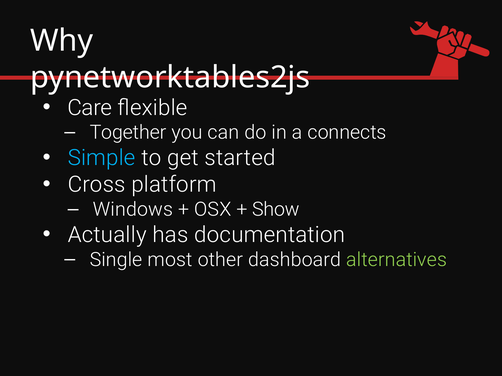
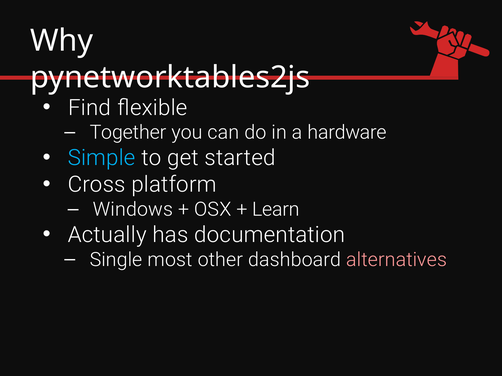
Care: Care -> Find (90, 108)
connects: connects -> hardware (347, 133)
Show: Show -> Learn (276, 210)
alternatives colour: light green -> pink (397, 260)
